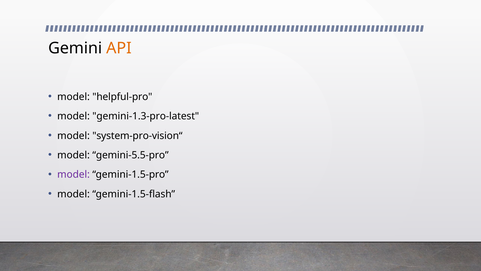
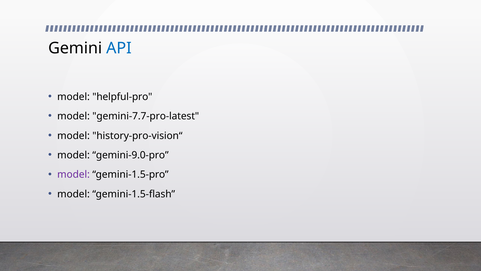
API colour: orange -> blue (119, 48)
gemini-1.3-pro-latest: gemini-1.3-pro-latest -> gemini-7.7-pro-latest (146, 116)
system-pro-vision“: system-pro-vision“ -> history-pro-vision“ (137, 135)
gemini-5.5-pro: gemini-5.5-pro -> gemini-9.0-pro (131, 155)
